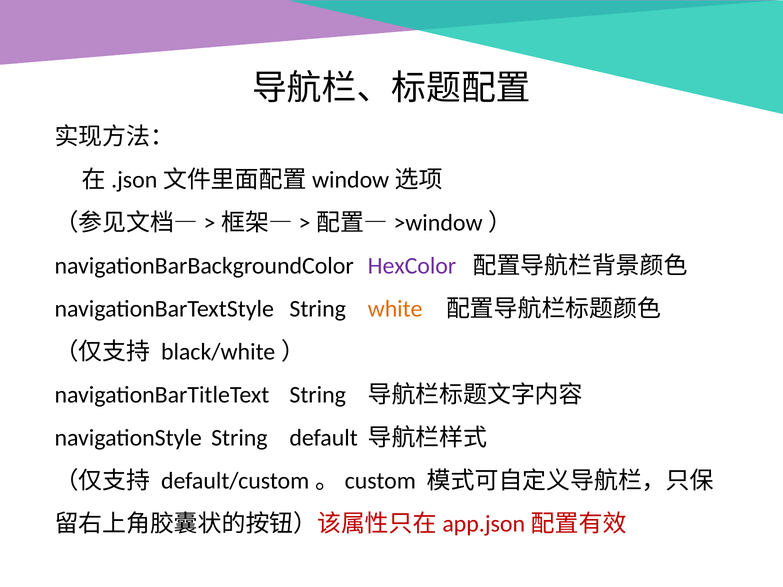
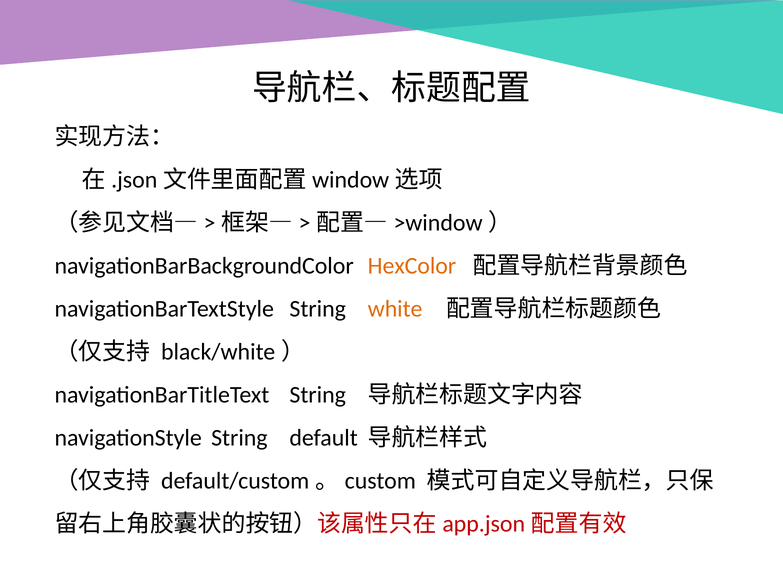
HexColor colour: purple -> orange (412, 266)
